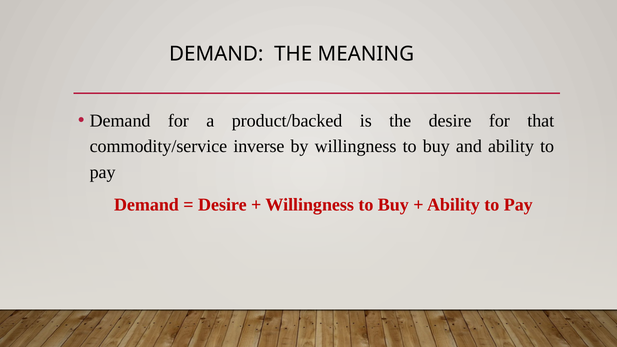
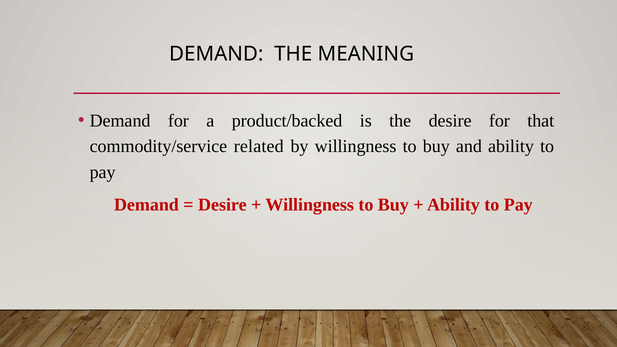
inverse: inverse -> related (259, 146)
